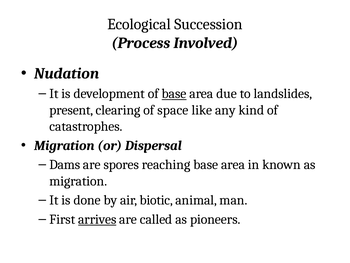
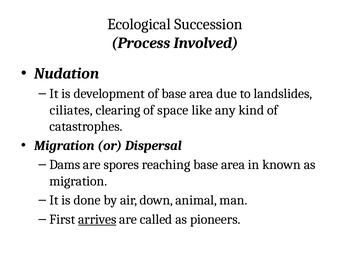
base underline: present -> none (174, 94)
present: present -> ciliates (71, 110)
biotic: biotic -> down (156, 200)
